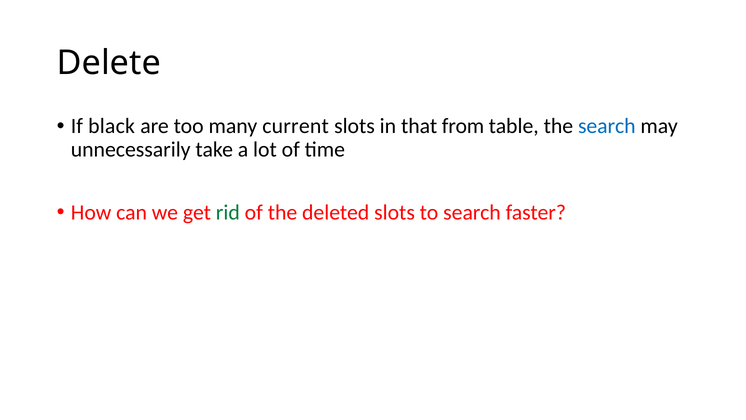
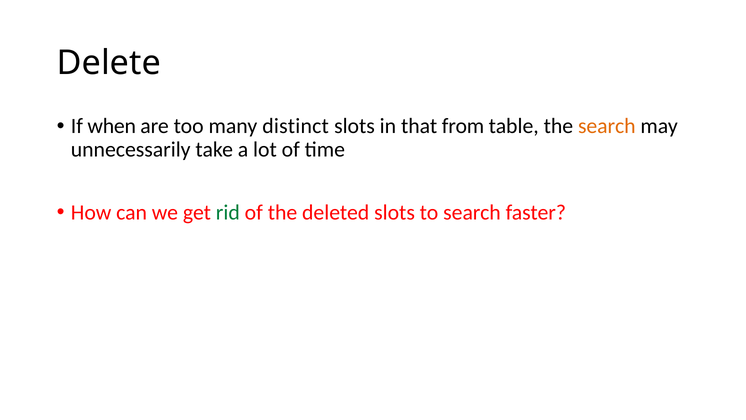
black: black -> when (112, 126)
current: current -> distinct (296, 126)
search colour: blue -> orange (607, 126)
